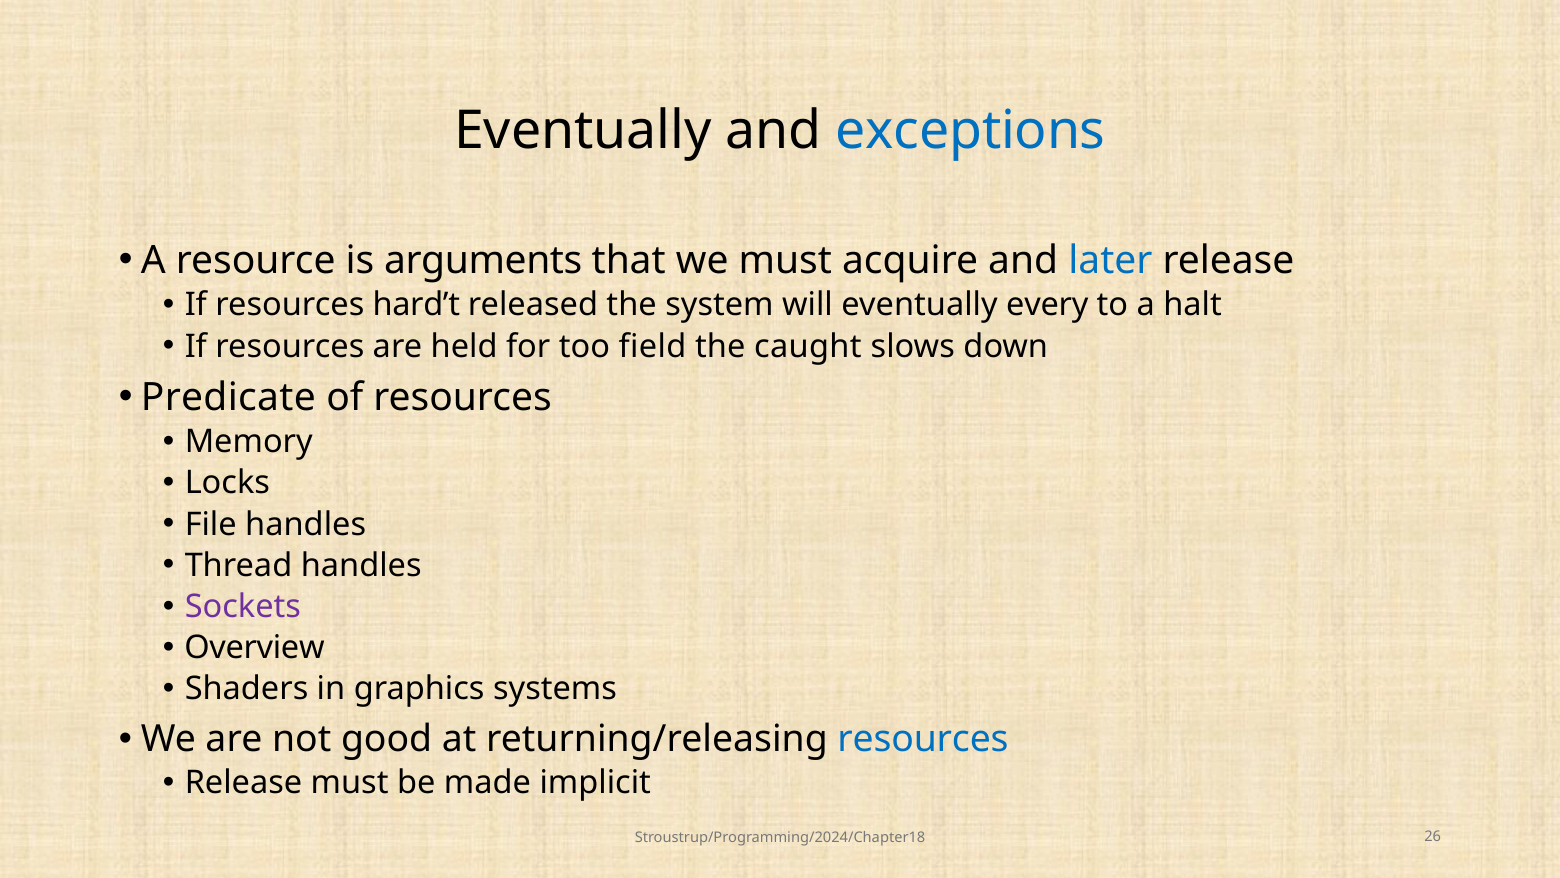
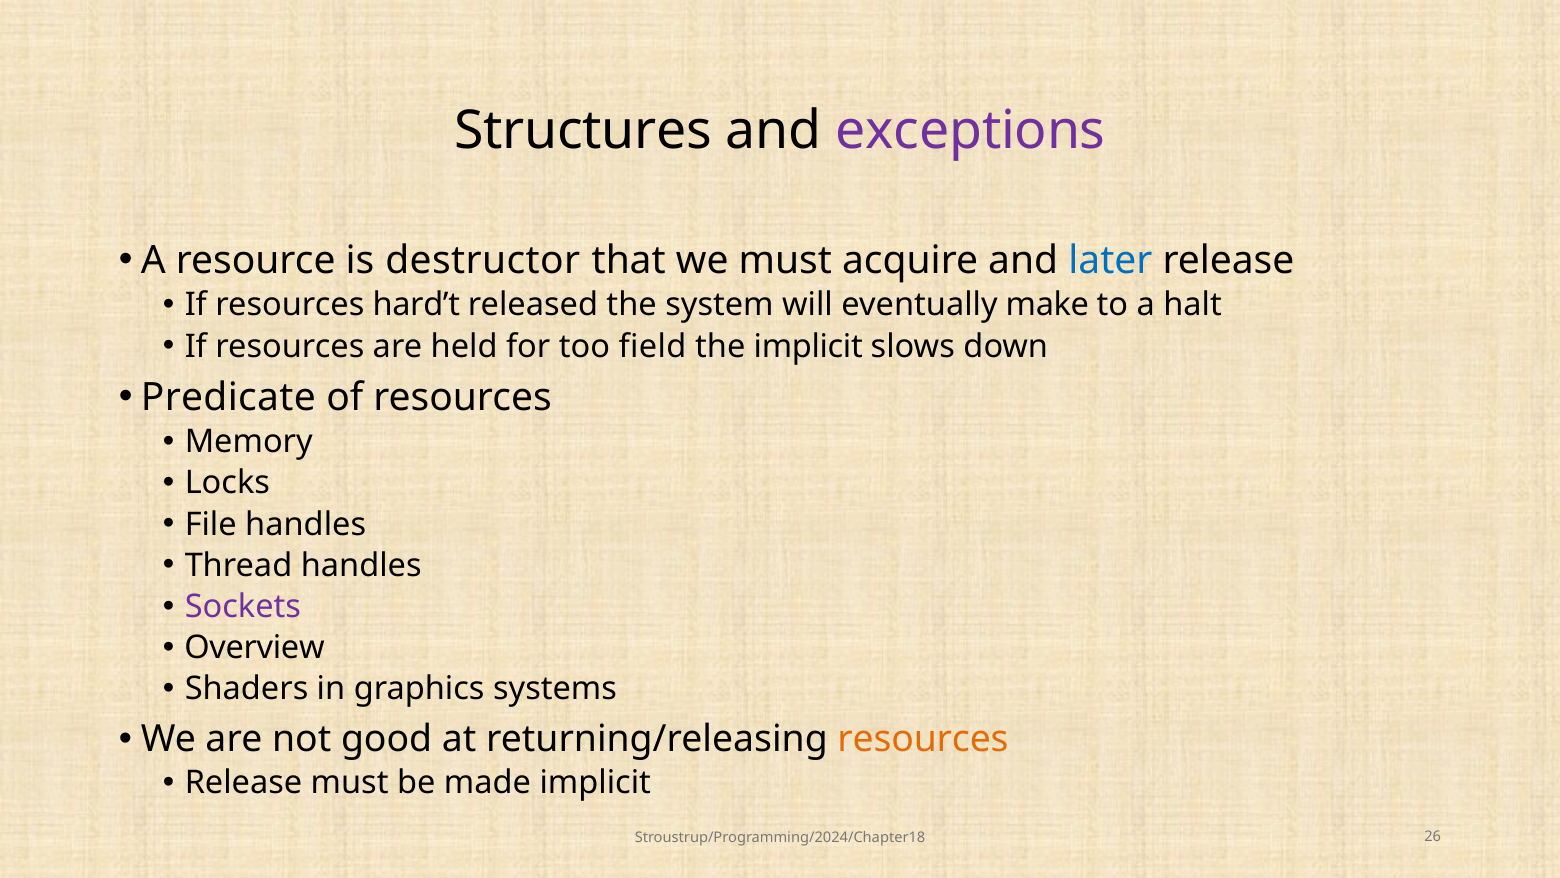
Eventually: Eventually -> Structures (583, 131)
exceptions colour: blue -> purple (971, 131)
arguments: arguments -> destructor (483, 260)
every: every -> make (1047, 305)
the caught: caught -> implicit (808, 346)
resources colour: blue -> orange (923, 739)
